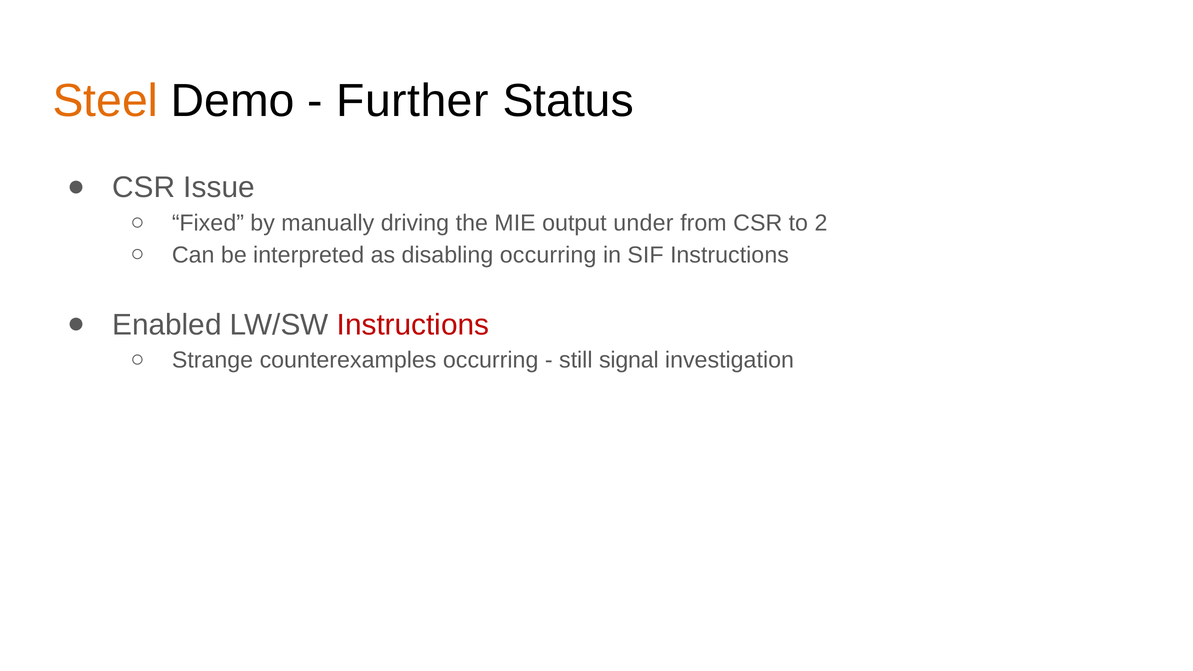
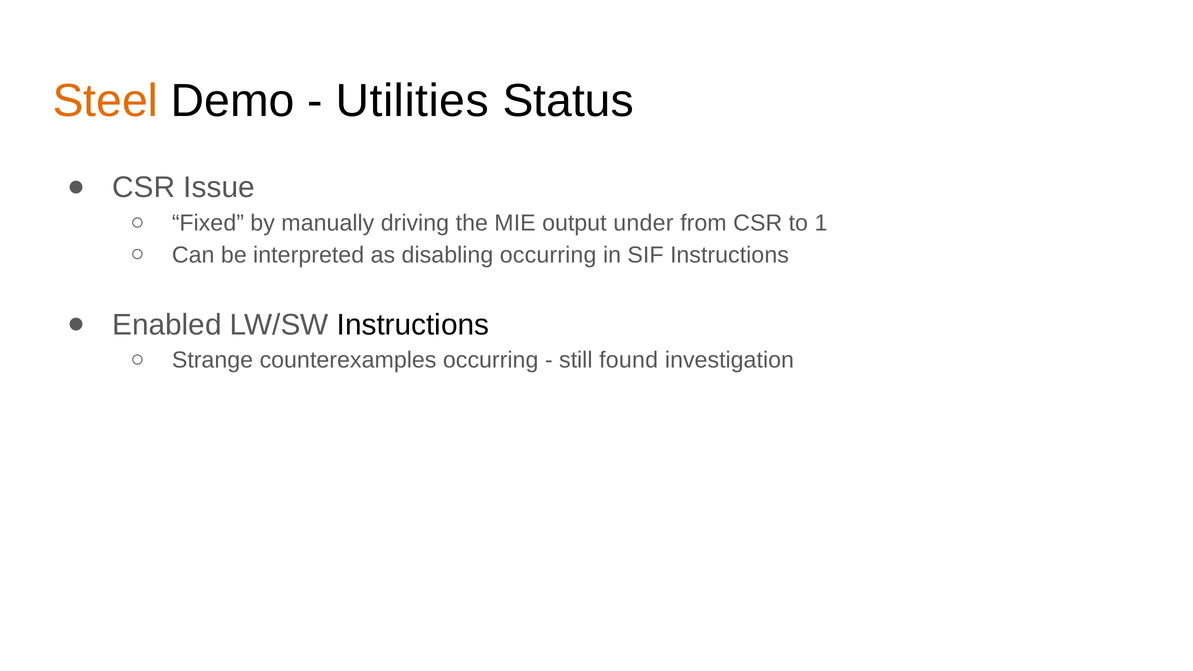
Further: Further -> Utilities (412, 101)
2: 2 -> 1 (821, 223)
Instructions colour: red -> black (413, 325)
signal: signal -> found (629, 360)
